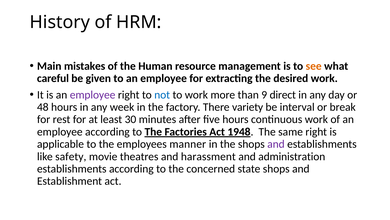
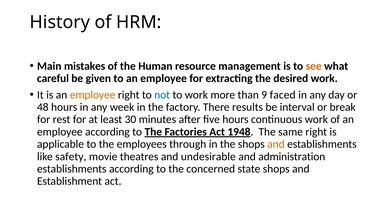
employee colour: purple -> orange (93, 95)
direct: direct -> faced (283, 95)
variety: variety -> results (248, 107)
manner: manner -> through (188, 144)
and colour: purple -> orange (276, 144)
harassment: harassment -> undesirable (208, 156)
